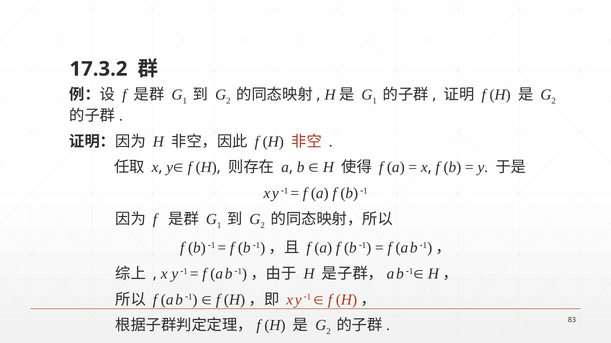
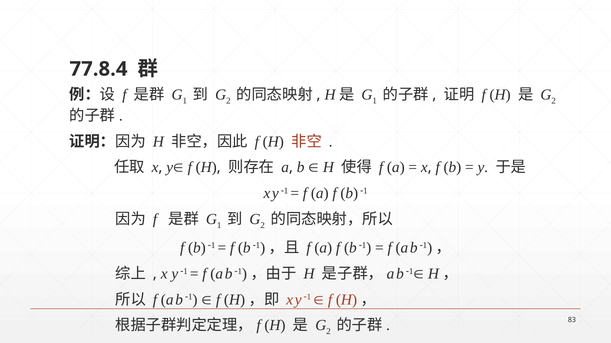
17.3.2: 17.3.2 -> 77.8.4 (98, 69)
